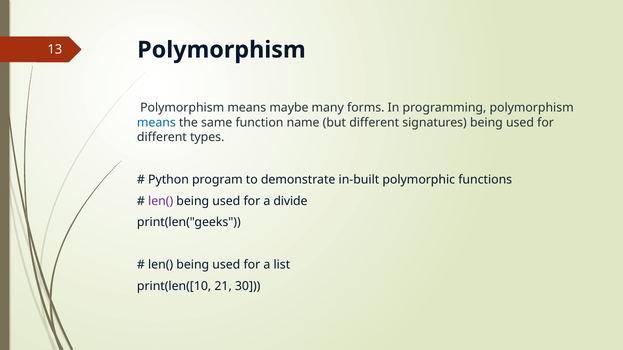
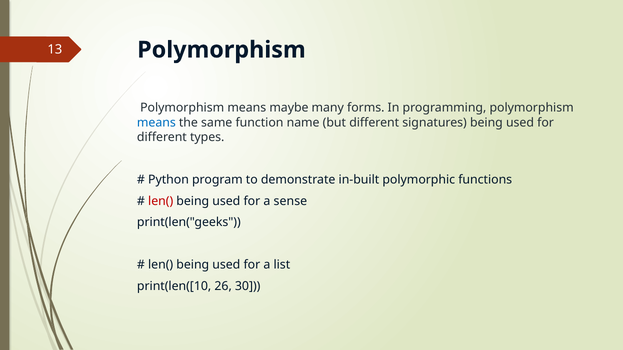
len( colour: purple -> red (161, 201)
divide: divide -> sense (290, 201)
21: 21 -> 26 (223, 287)
